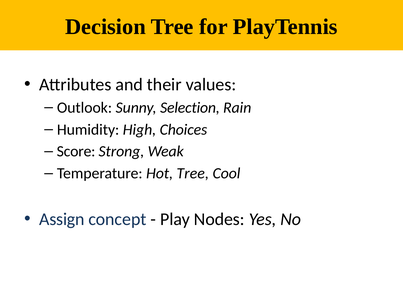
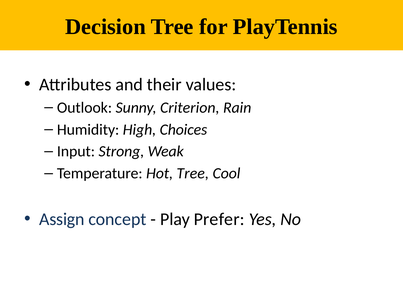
Selection: Selection -> Criterion (190, 108)
Score: Score -> Input (76, 152)
Nodes: Nodes -> Prefer (219, 219)
